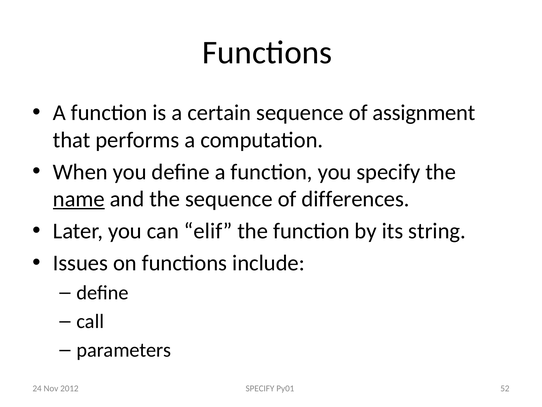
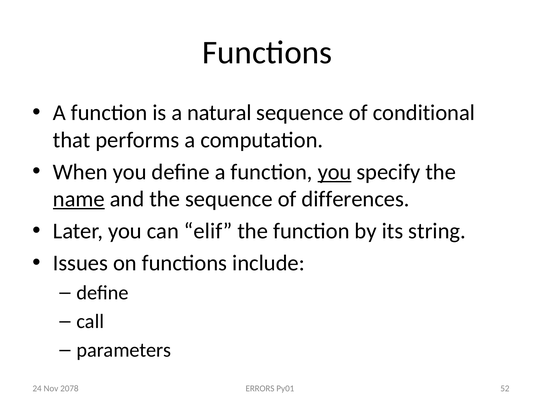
certain: certain -> natural (219, 113)
assignment: assignment -> conditional (424, 113)
you underline: none -> present (335, 172)
SPECIFY: SPECIFY -> ERRORS (260, 388)
2012: 2012 -> 2078 (69, 388)
